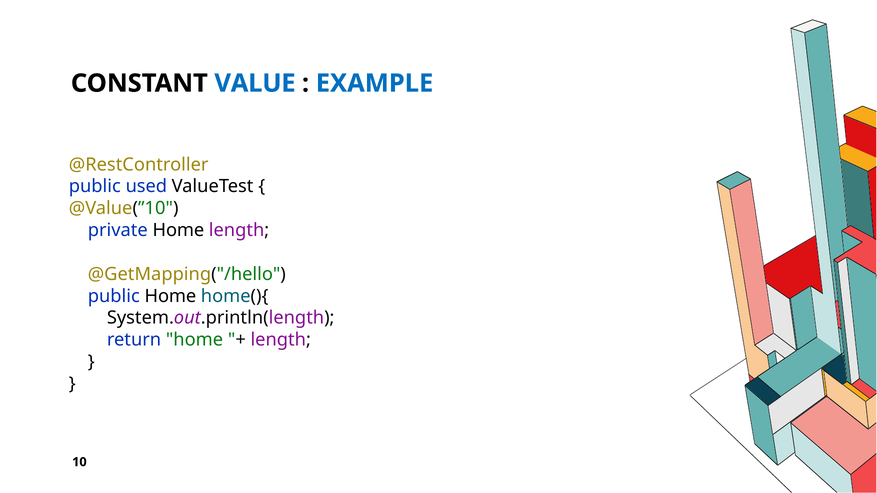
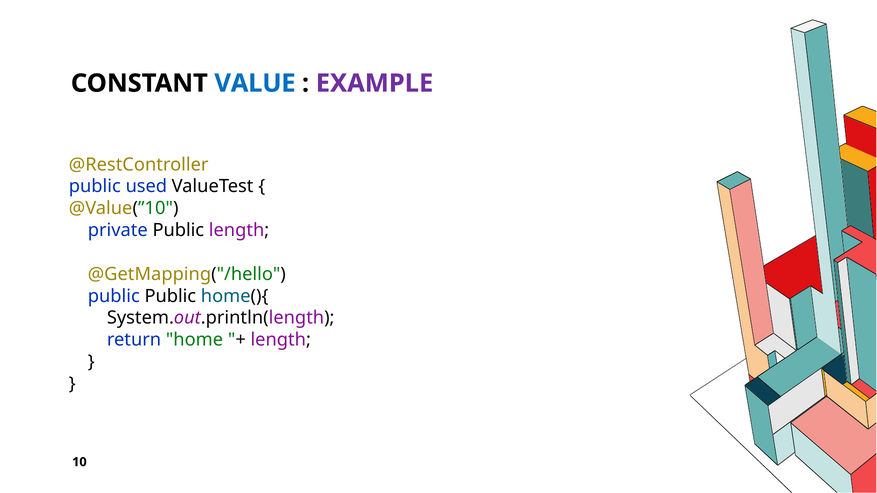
EXAMPLE colour: blue -> purple (375, 83)
private Home: Home -> Public (178, 230)
public Home: Home -> Public (170, 296)
